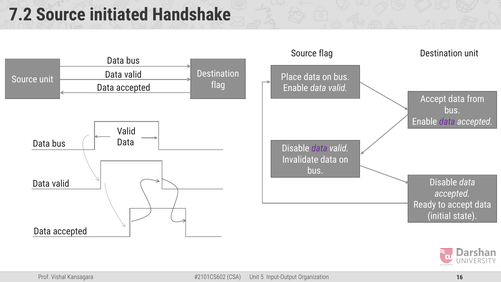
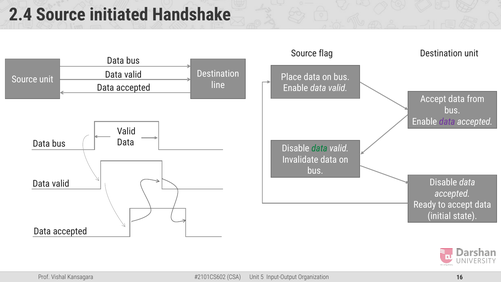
7.2: 7.2 -> 2.4 (20, 15)
flag: flag -> line (218, 85)
data colour: purple -> green (319, 148)
